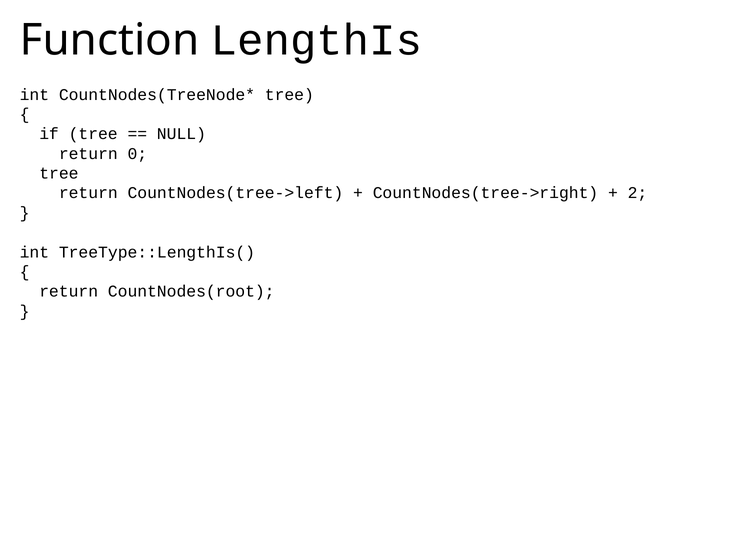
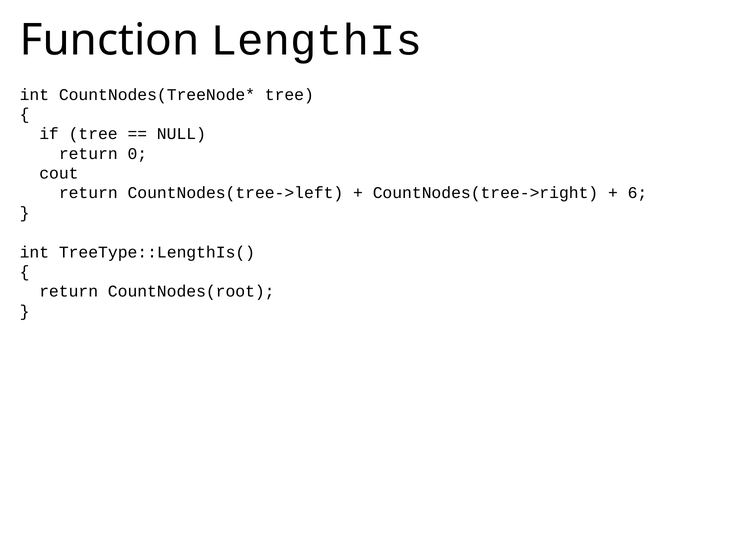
tree: tree -> cout (59, 173)
2: 2 -> 6 (637, 193)
